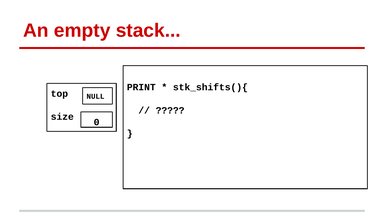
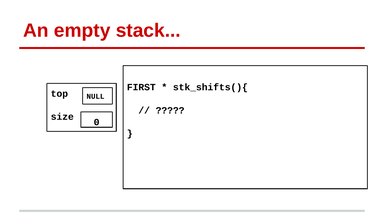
PRINT: PRINT -> FIRST (141, 87)
